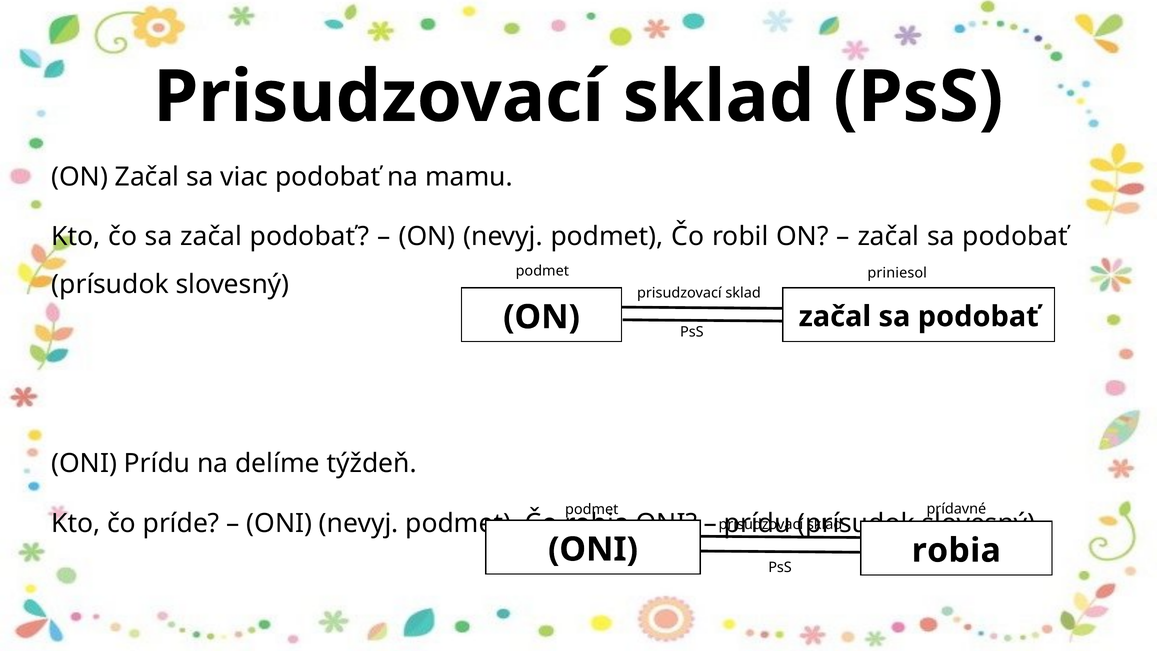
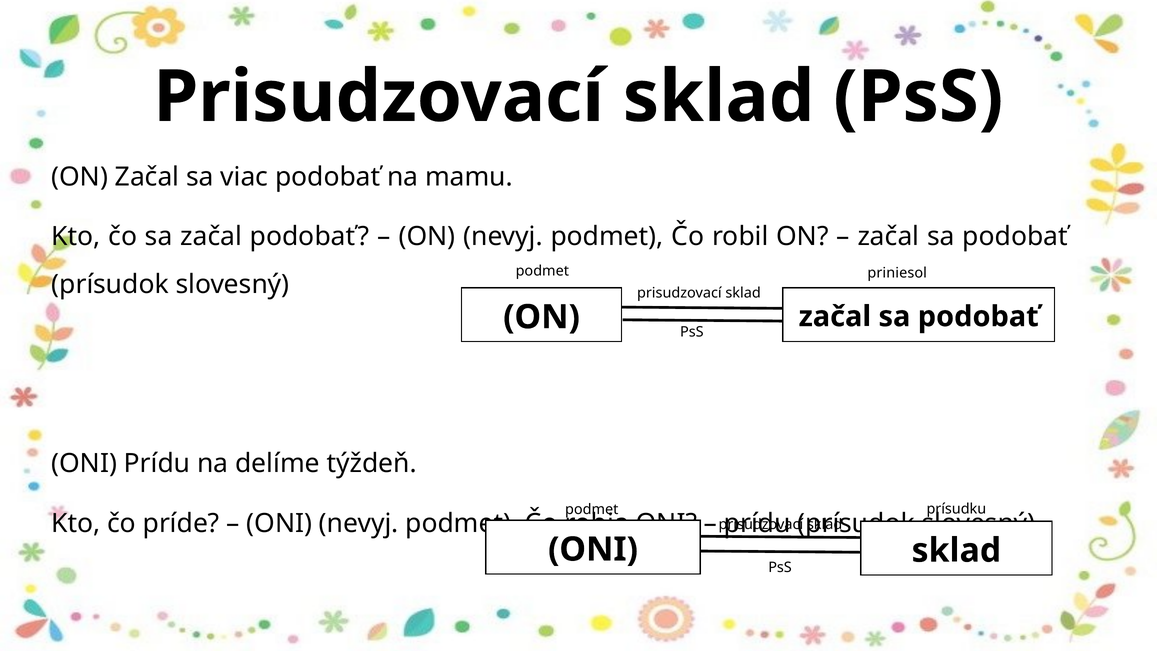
prídavné: prídavné -> prísudku (956, 509)
robia: robia -> sklad (956, 550)
